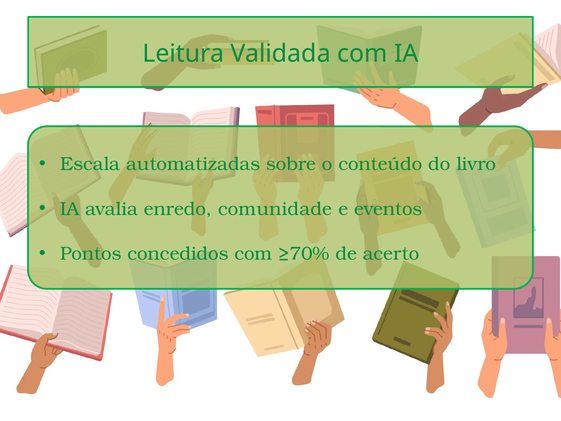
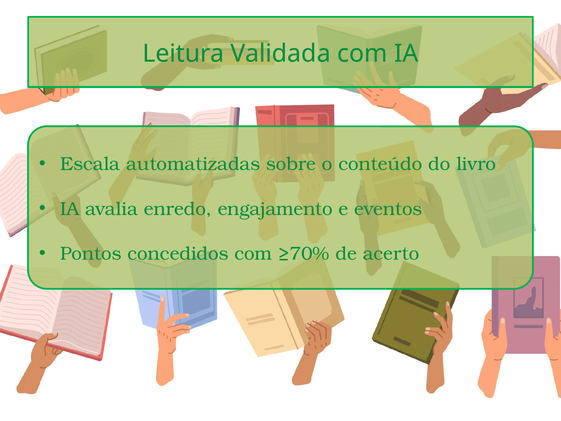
comunidade: comunidade -> engajamento (275, 209)
